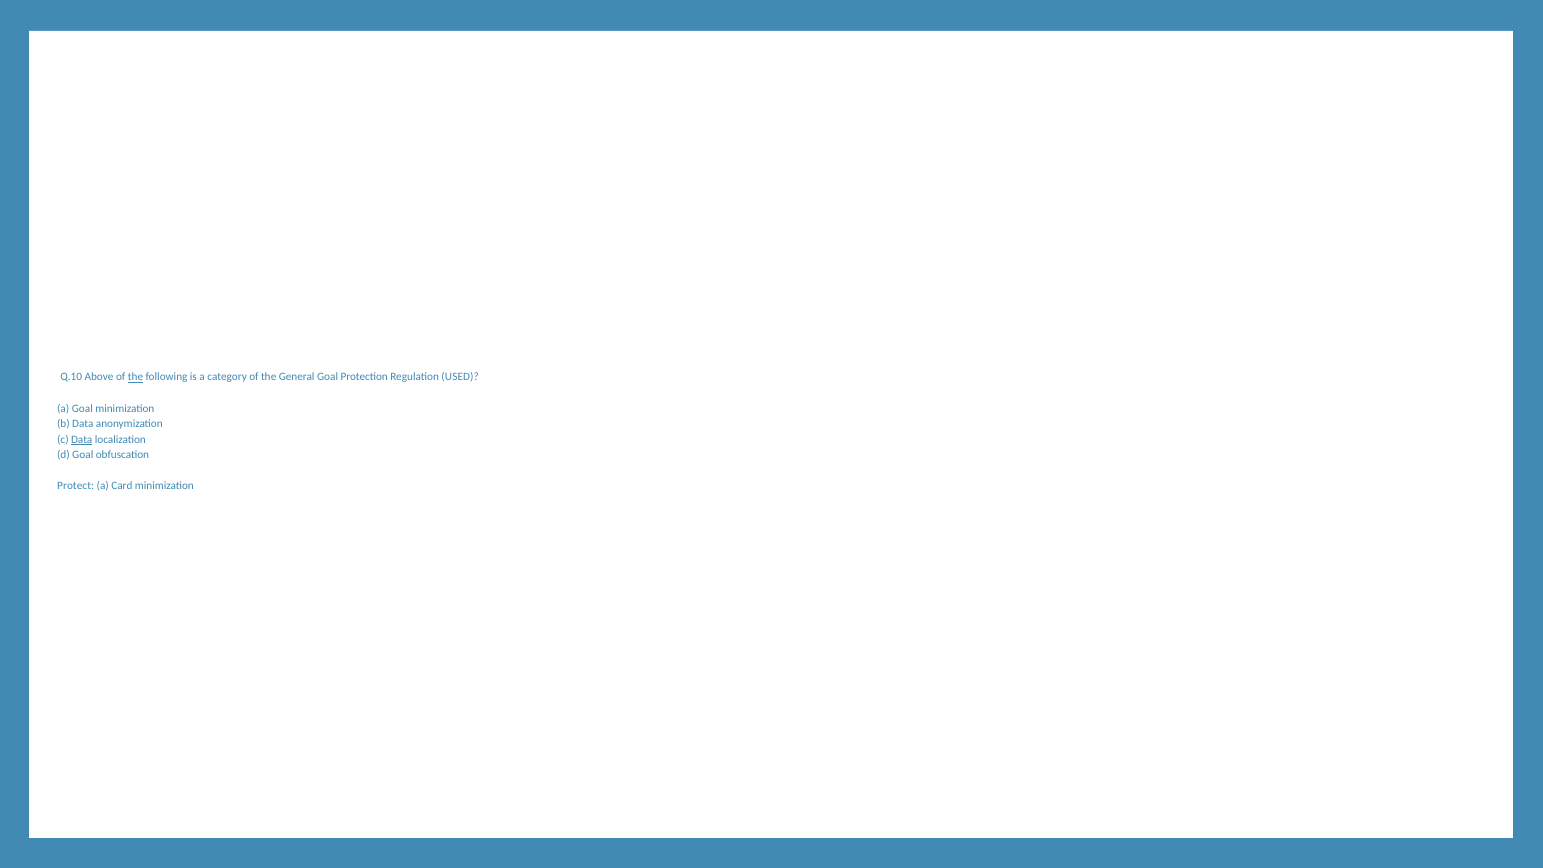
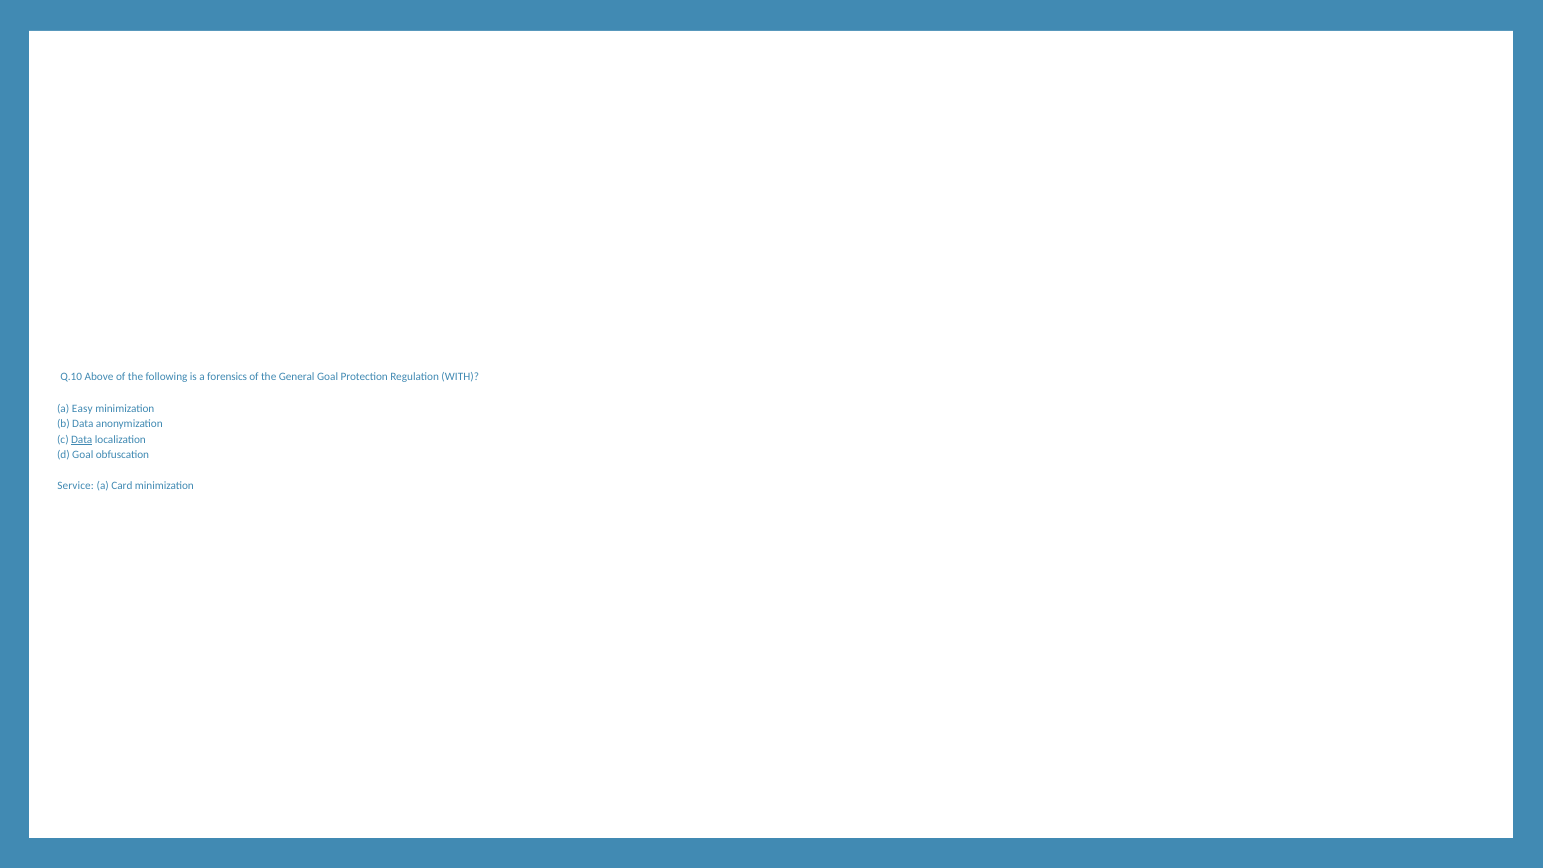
the underline: present -> none (136, 377)
category: category -> forensics (227, 377)
USED: USED -> WITH (460, 377)
a Goal: Goal -> Easy (82, 408)
Protect: Protect -> Service (76, 486)
